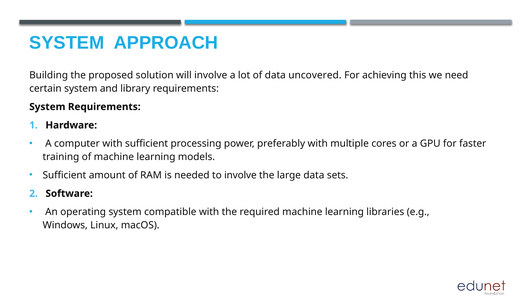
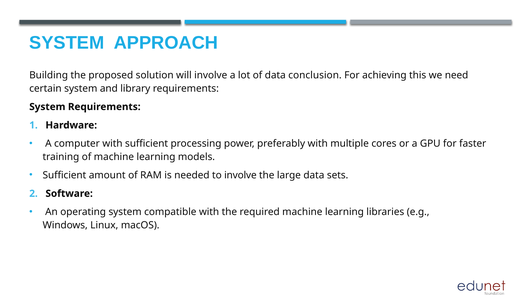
uncovered: uncovered -> conclusion (315, 75)
